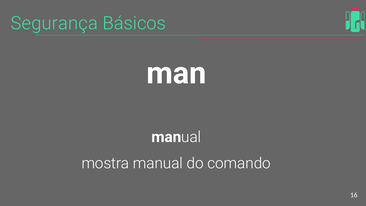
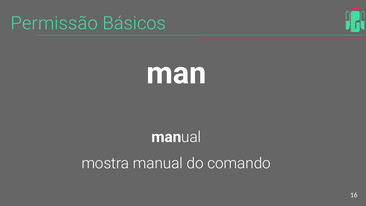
Segurança: Segurança -> Permissão (54, 23)
